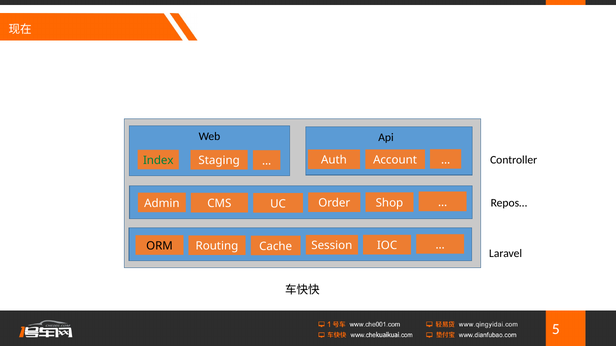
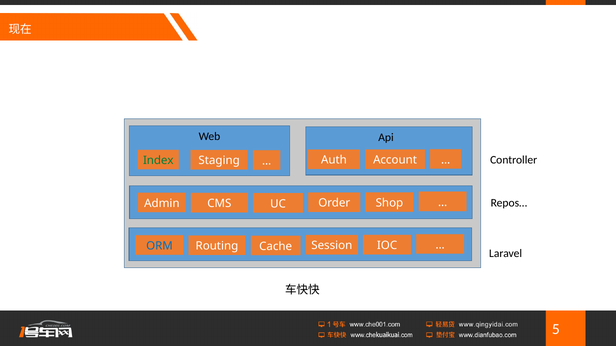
ORM colour: black -> blue (159, 246)
